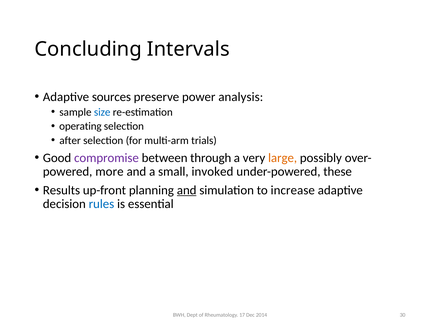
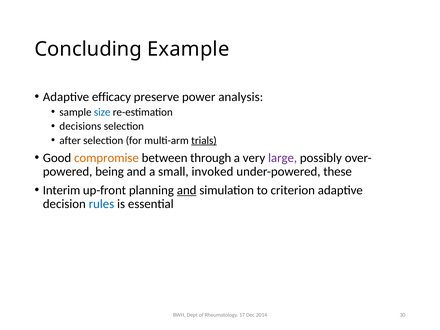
Intervals: Intervals -> Example (188, 49)
sources: sources -> efficacy (111, 97)
operating: operating -> decisions (80, 126)
trials underline: none -> present (204, 140)
compromise colour: purple -> orange (106, 158)
large colour: orange -> purple (283, 158)
more: more -> being (110, 172)
Results: Results -> Interim (62, 190)
increase: increase -> criterion (293, 190)
